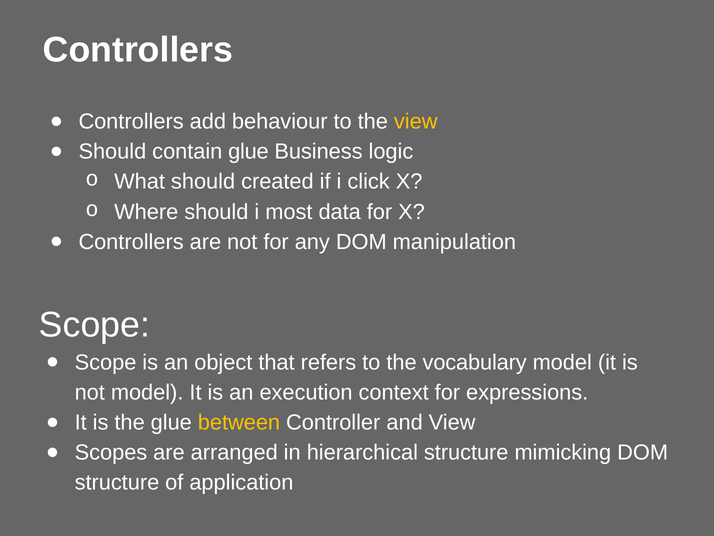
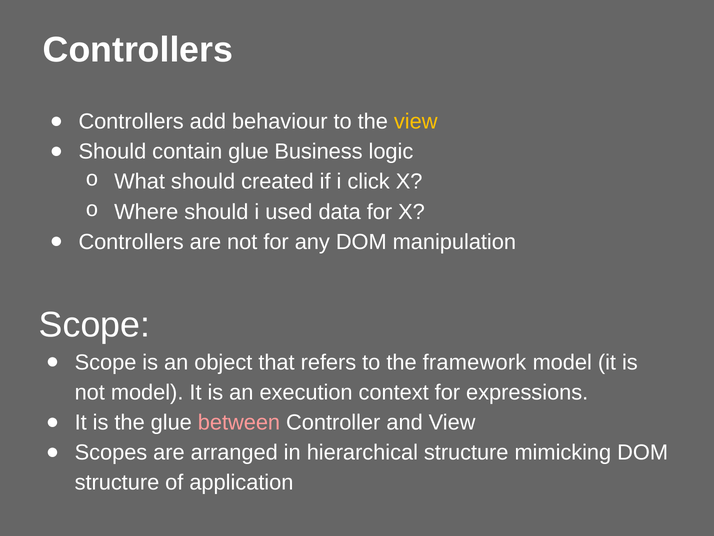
most: most -> used (289, 212)
vocabulary: vocabulary -> framework (475, 362)
between colour: yellow -> pink (239, 422)
